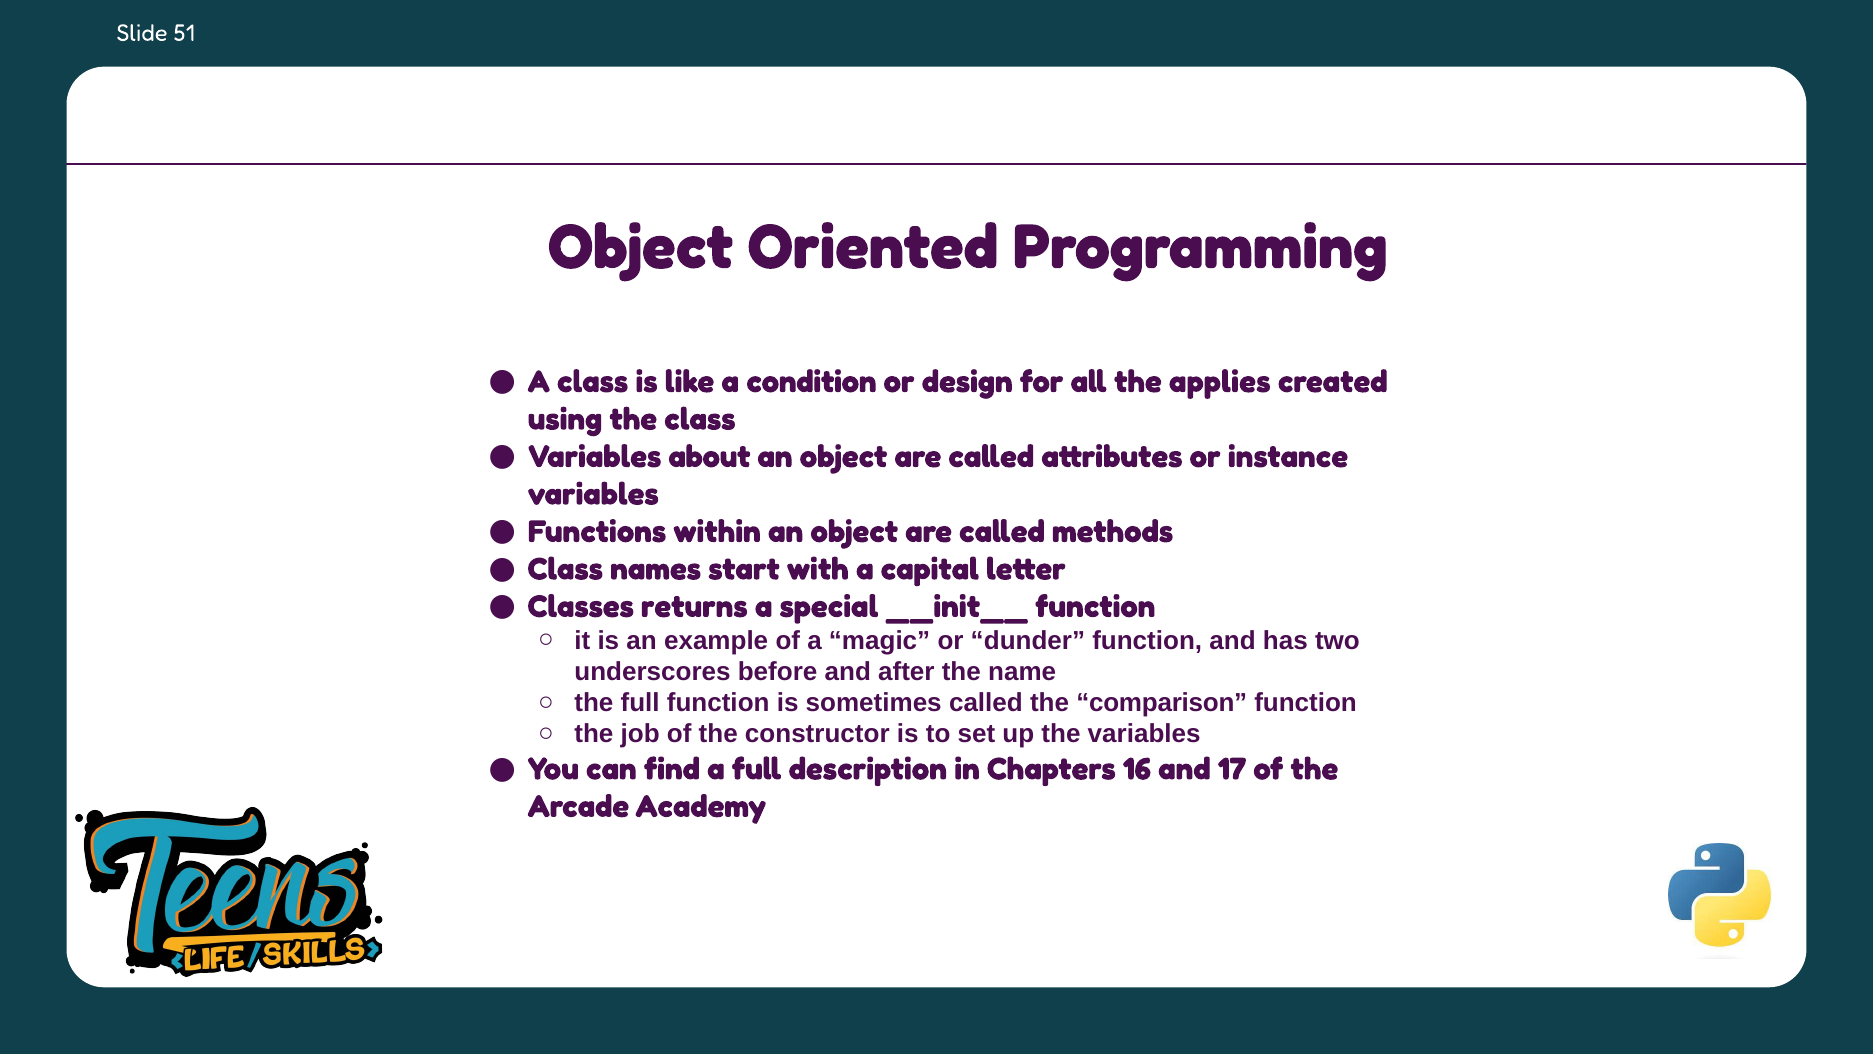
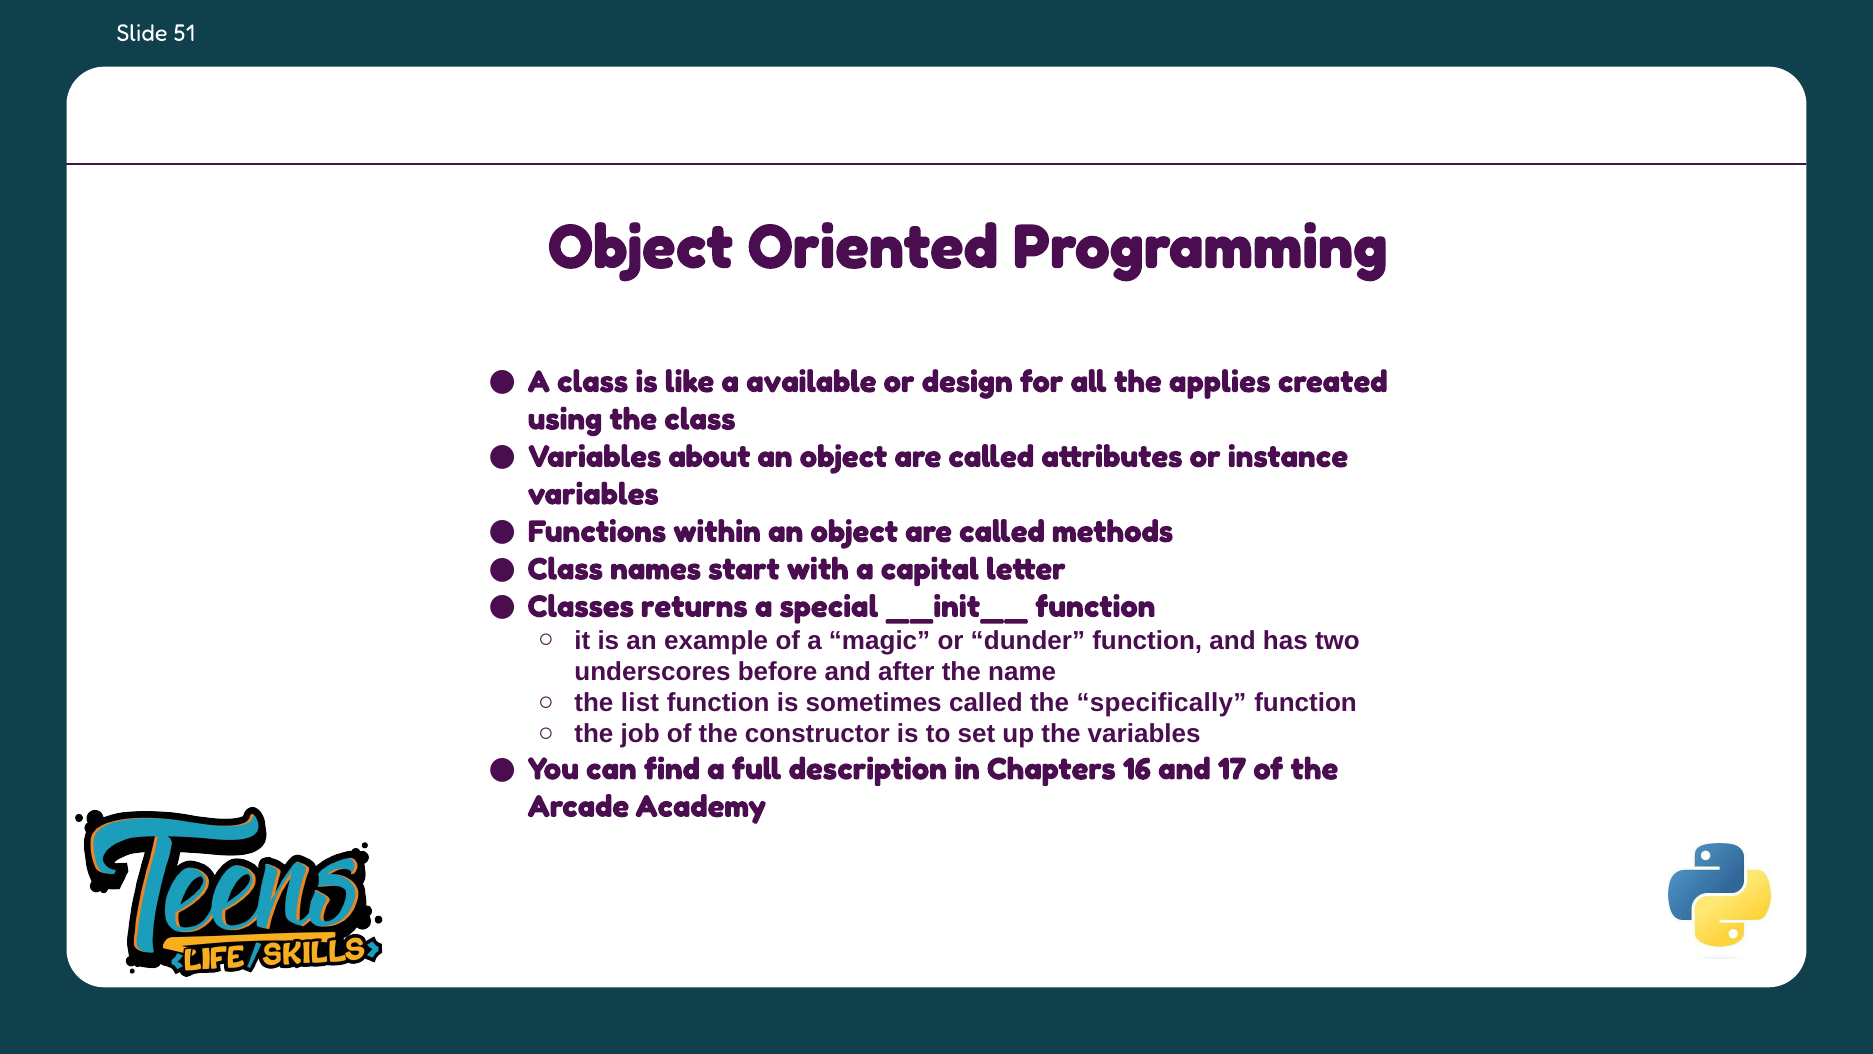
condition: condition -> available (811, 381)
the full: full -> list (640, 703)
comparison: comparison -> specifically (1162, 703)
